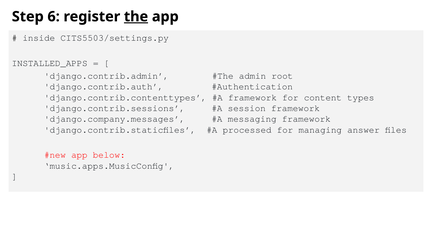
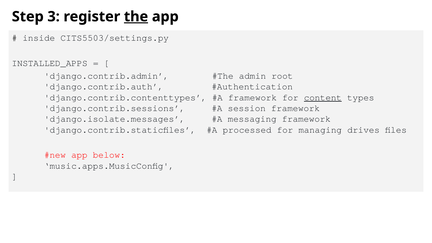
6: 6 -> 3 (54, 17)
content underline: none -> present (323, 97)
django.company.messages: django.company.messages -> django.isolate.messages (115, 119)
answer: answer -> drives (363, 130)
